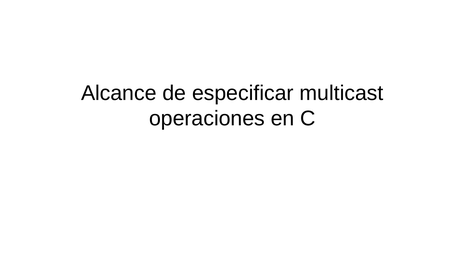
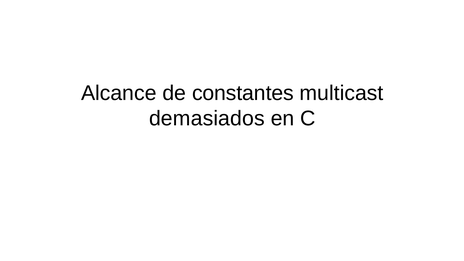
especificar: especificar -> constantes (243, 93)
operaciones: operaciones -> demasiados (207, 119)
